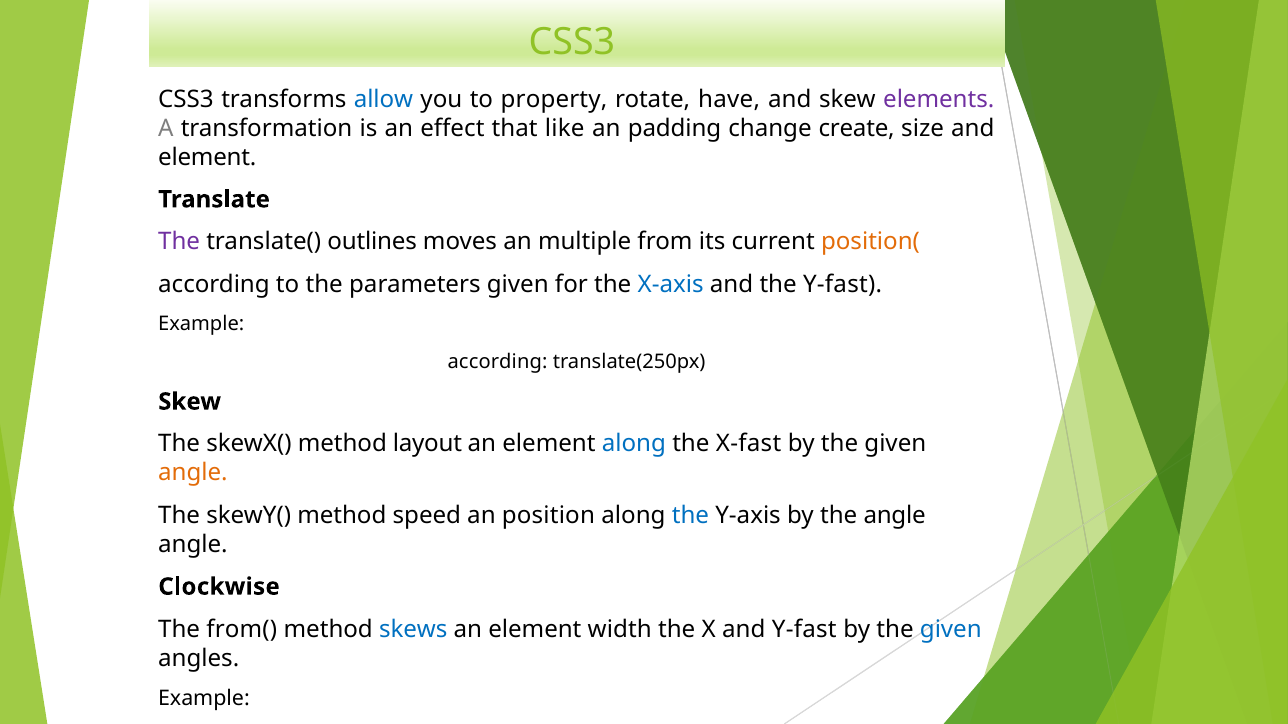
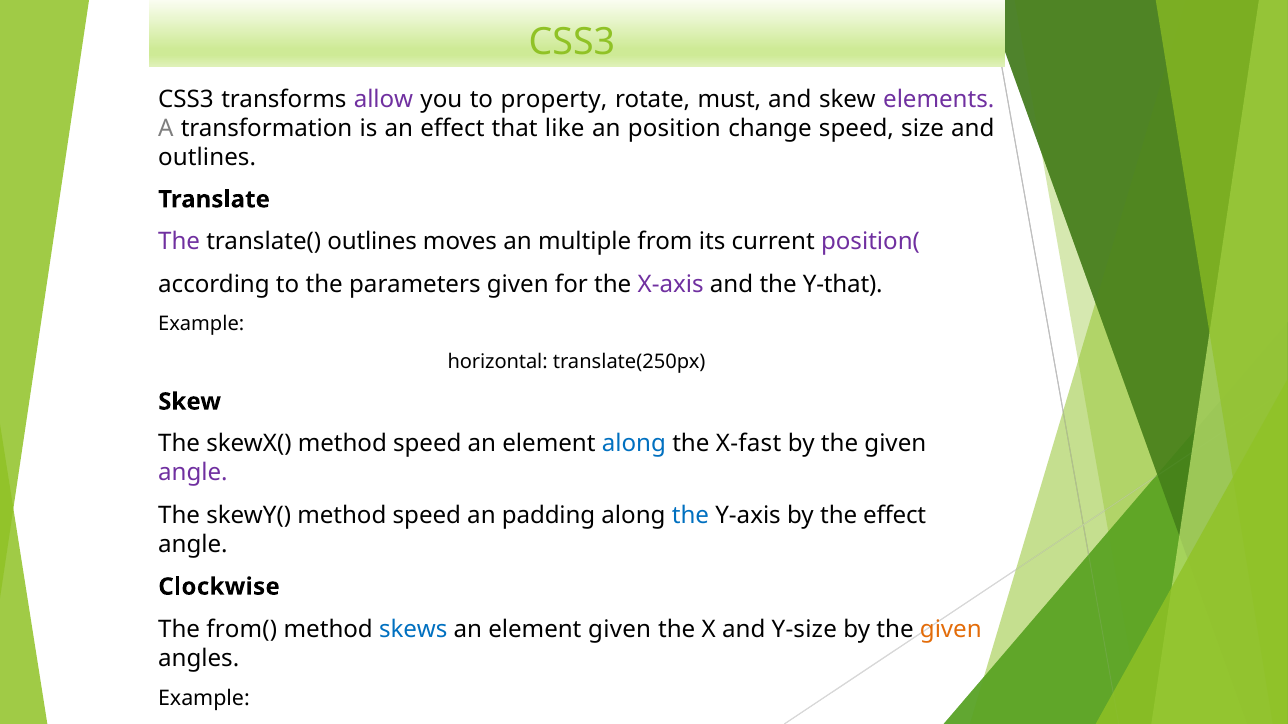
allow colour: blue -> purple (383, 99)
have: have -> must (729, 99)
padding: padding -> position (674, 128)
change create: create -> speed (856, 128)
element: element -> outlines (207, 157)
position( colour: orange -> purple (871, 242)
X-axis colour: blue -> purple (671, 284)
the Y-fast: Y-fast -> Y-that (843, 284)
according: according -> horizontal (498, 362)
skewX( method layout: layout -> speed (427, 444)
angle colour: orange -> purple (193, 473)
position: position -> padding (549, 516)
the angle: angle -> effect (895, 516)
element width: width -> given (620, 630)
and Y-fast: Y-fast -> Y-size (804, 630)
given colour: blue -> orange (951, 630)
